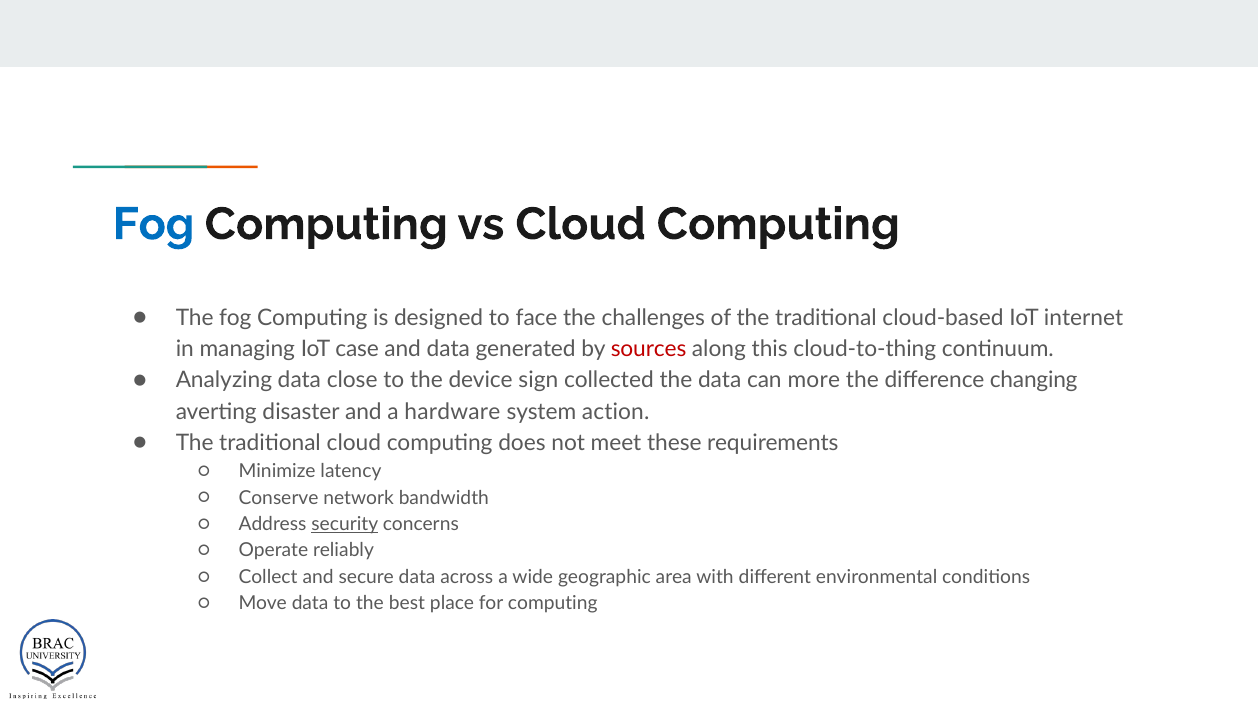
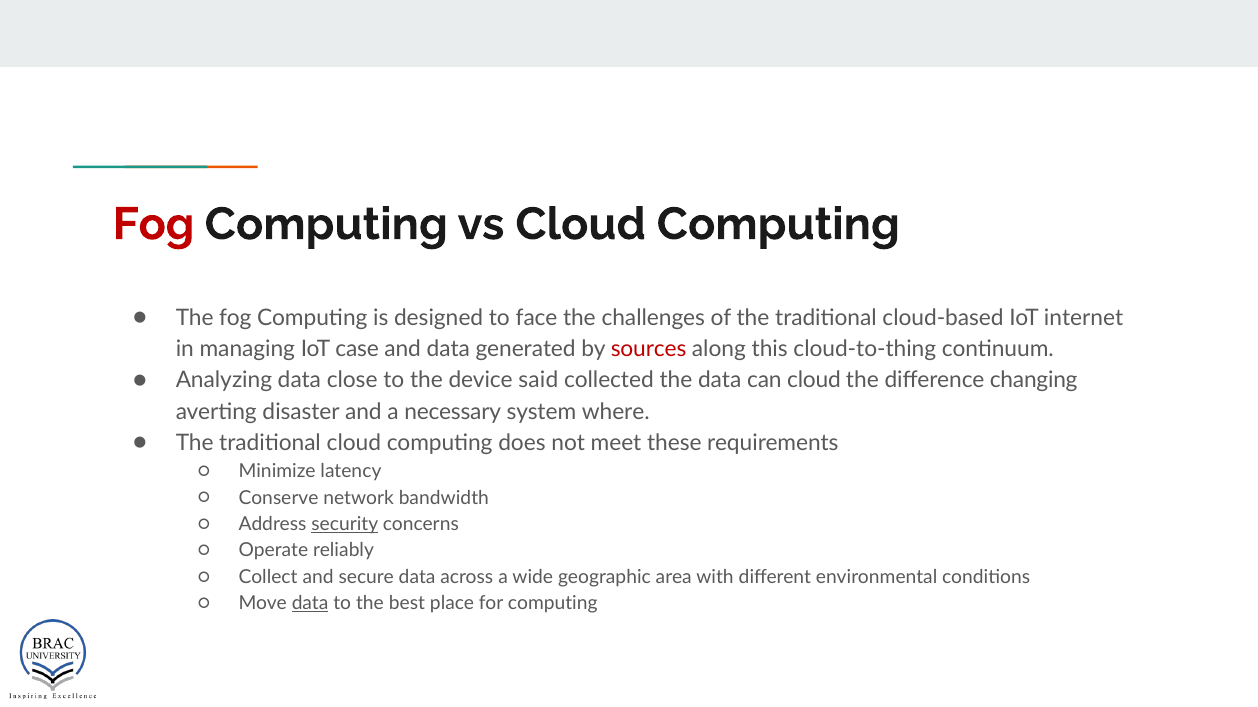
Fog colour: blue -> red (154, 224)
sign: sign -> said (538, 381)
can more: more -> cloud (814, 381)
hardware: hardware -> necessary (453, 412)
action: action -> where (616, 412)
data underline: none -> present (310, 604)
